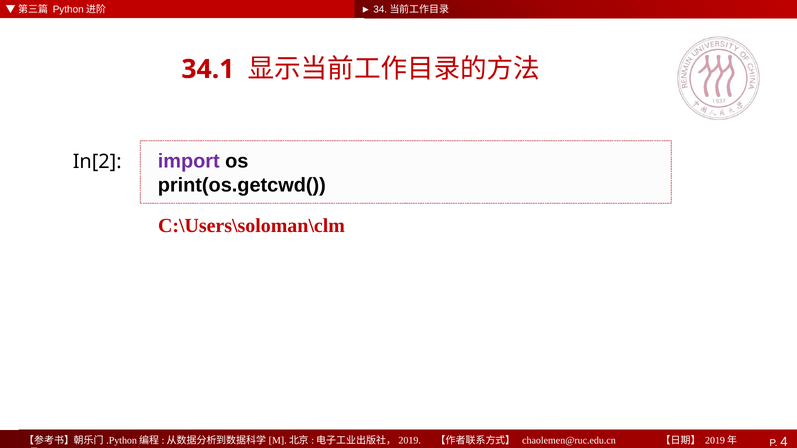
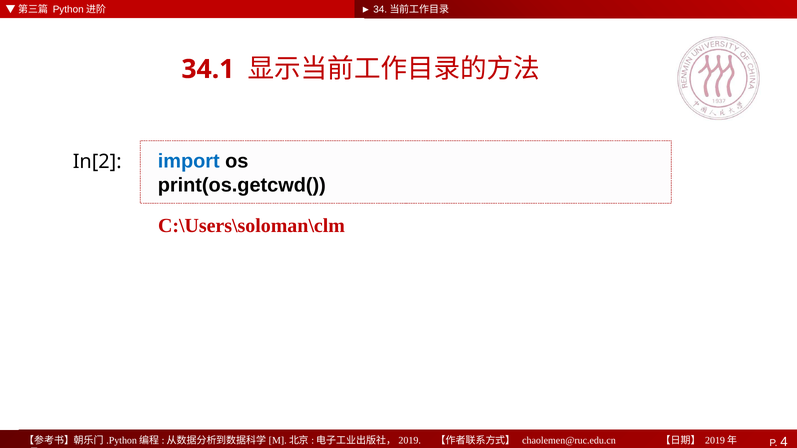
import colour: purple -> blue (189, 161)
